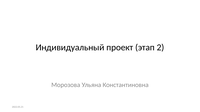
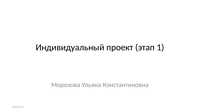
2: 2 -> 1 (160, 48)
